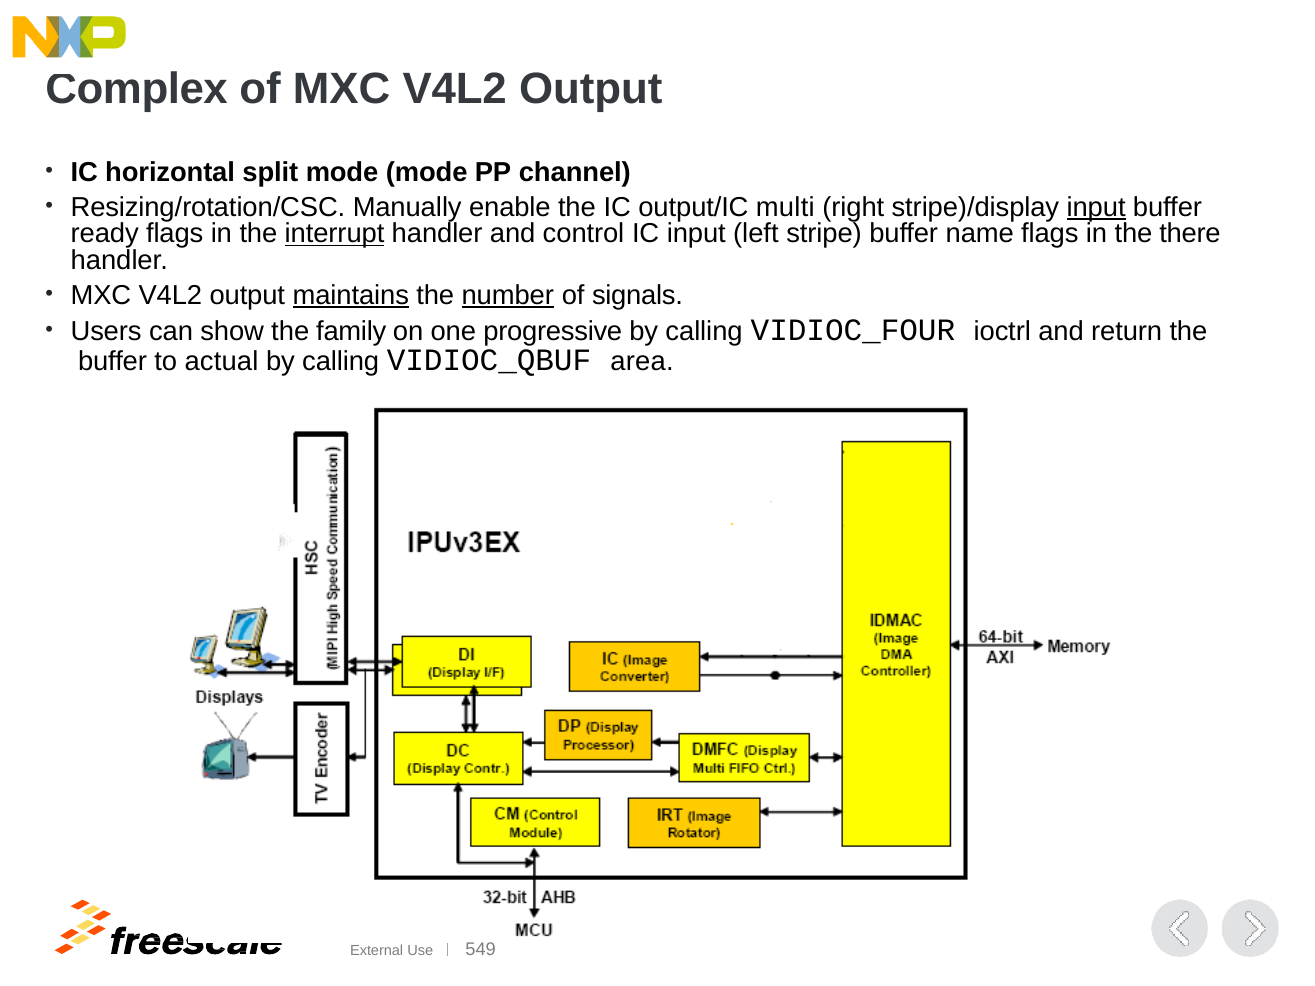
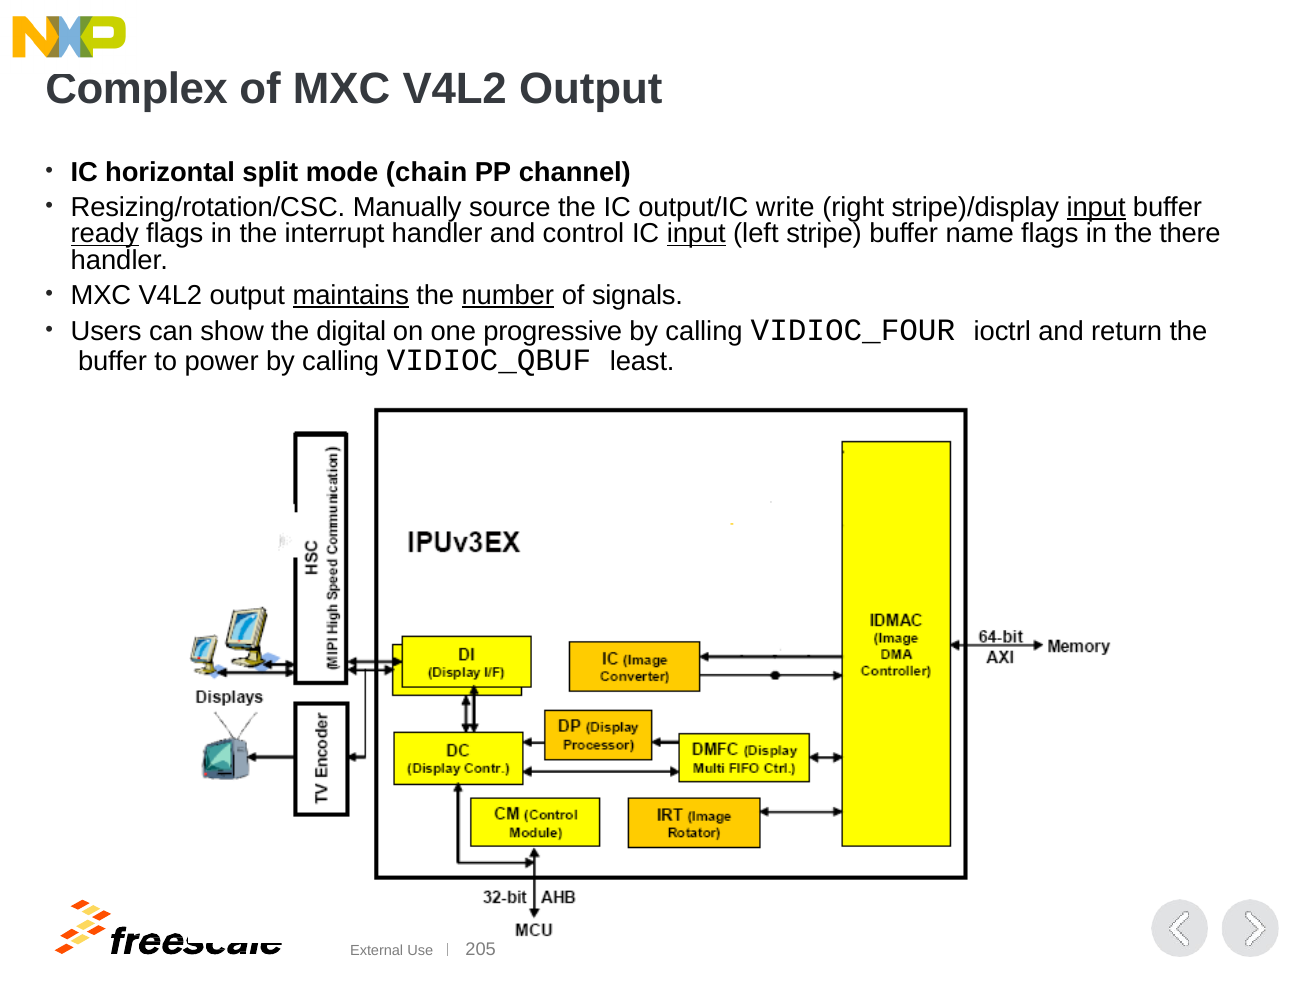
mode mode: mode -> chain (427, 172)
enable: enable -> source (510, 208)
multi: multi -> write (785, 208)
ready underline: none -> present (105, 234)
interrupt underline: present -> none (335, 234)
input underline: none -> present (696, 234)
family: family -> digital (351, 332)
actual: actual -> power (222, 362)
area: area -> least (642, 362)
549: 549 -> 205 (481, 949)
